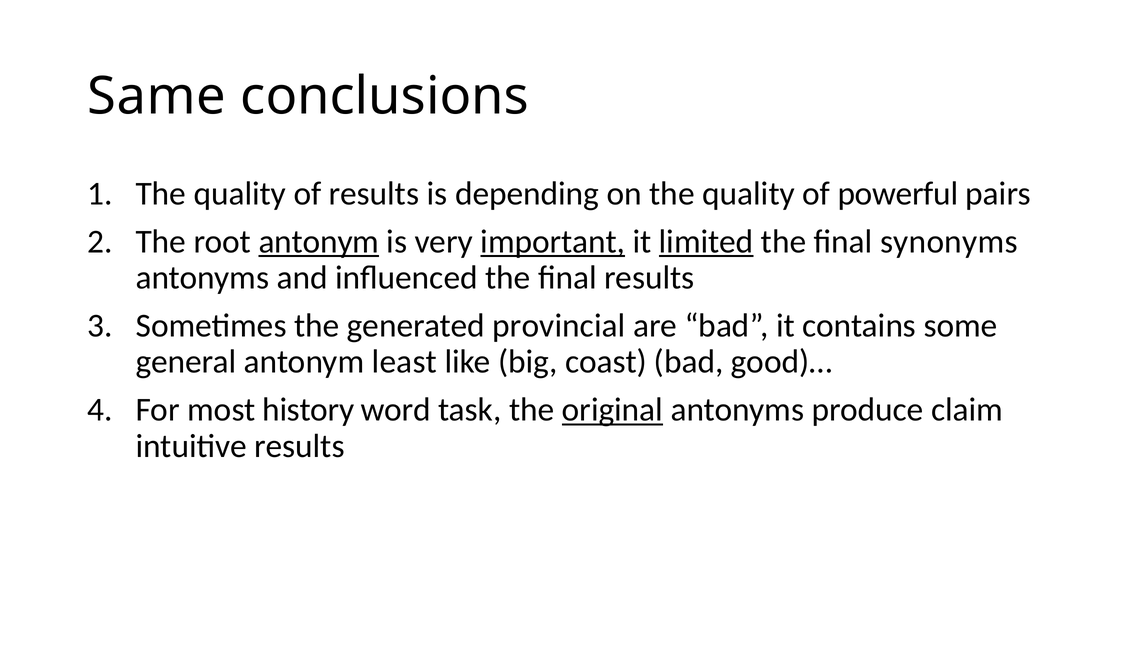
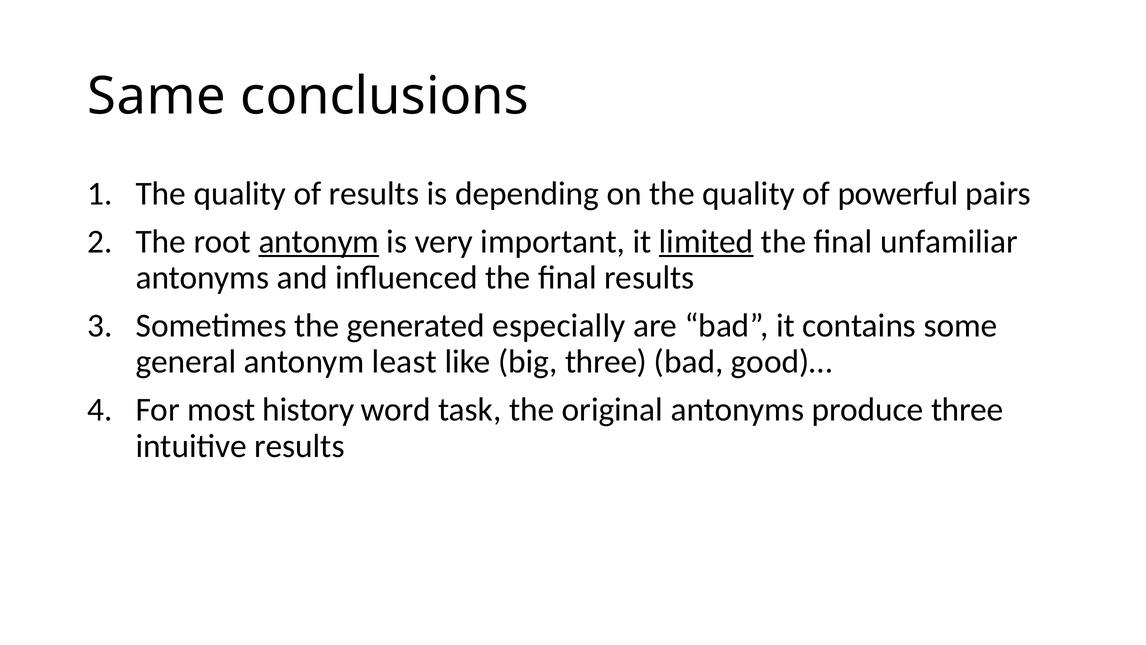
important underline: present -> none (553, 242)
synonyms: synonyms -> unfamiliar (949, 242)
provincial: provincial -> especially (559, 326)
big coast: coast -> three (606, 362)
original underline: present -> none (612, 410)
produce claim: claim -> three (967, 410)
